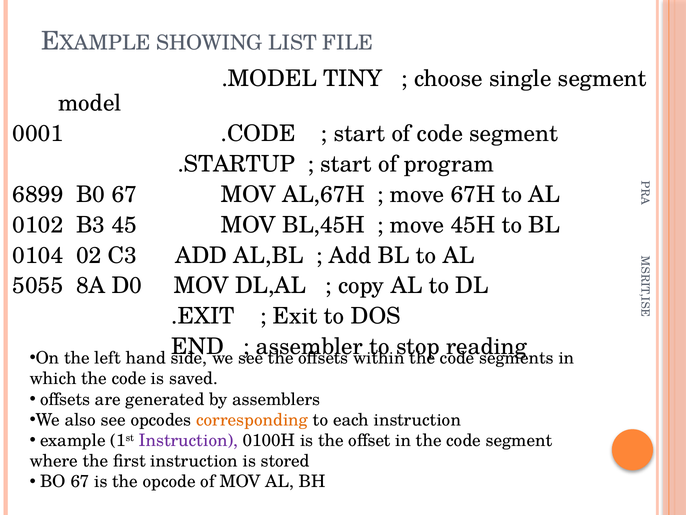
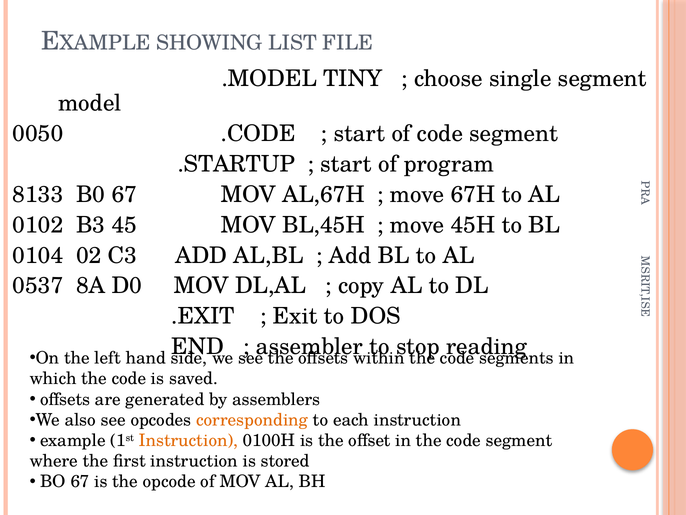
0001: 0001 -> 0050 (38, 134)
6899: 6899 -> 8133 (38, 194)
5055: 5055 -> 0537 (38, 286)
Instruction colour: purple -> orange (188, 440)
